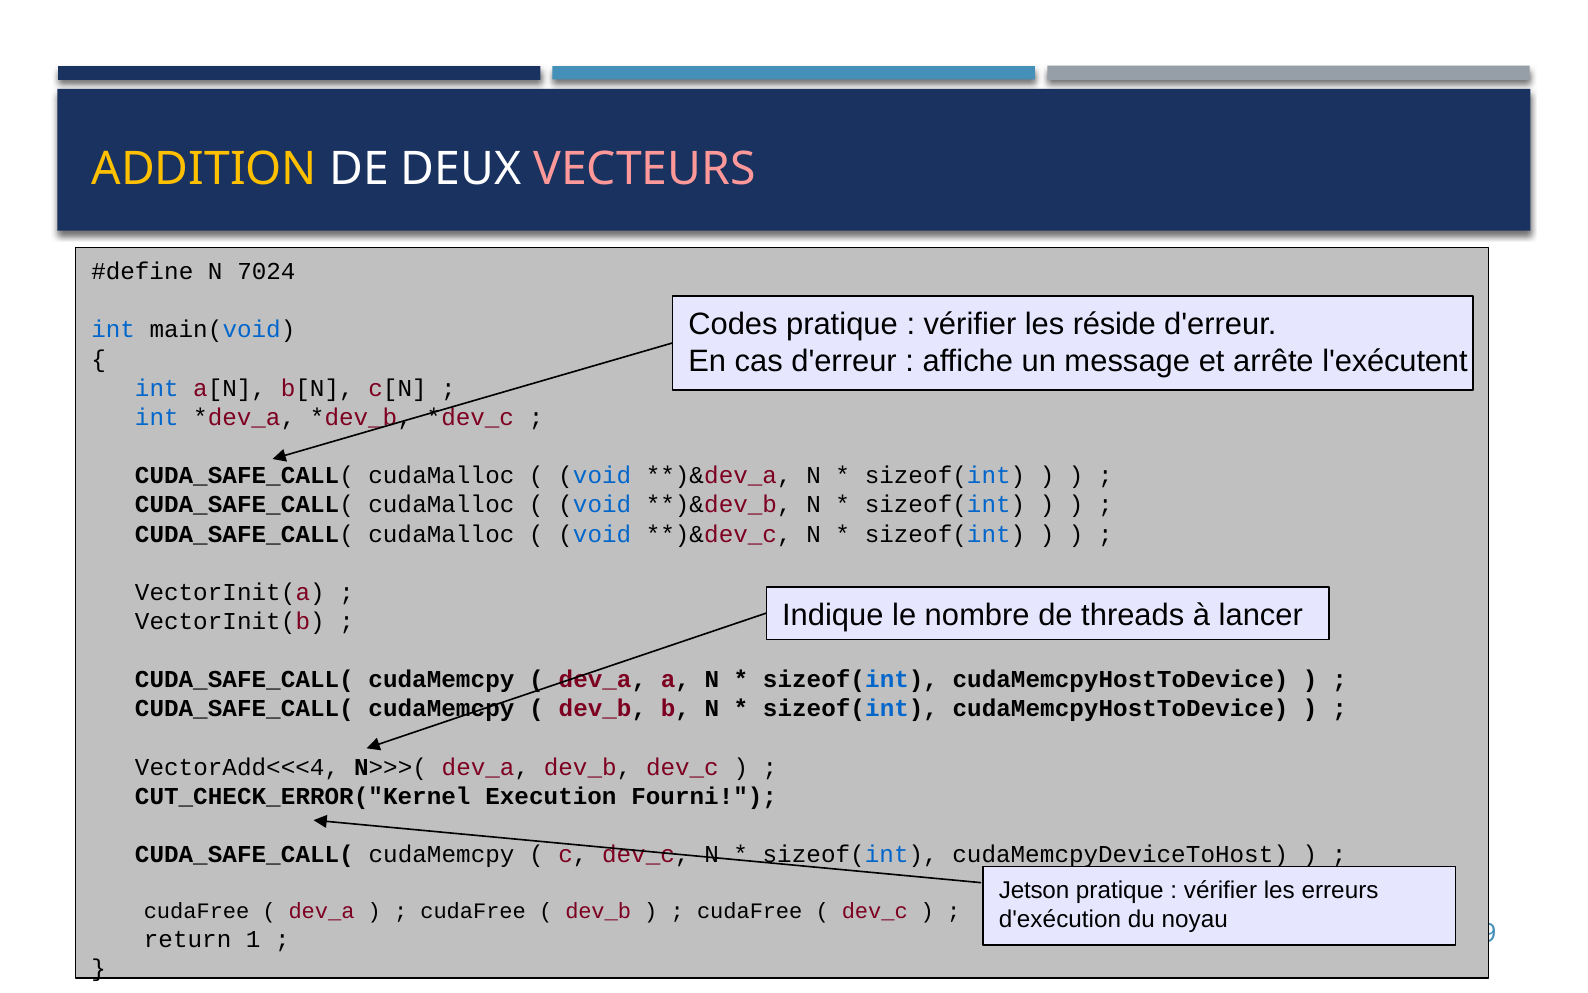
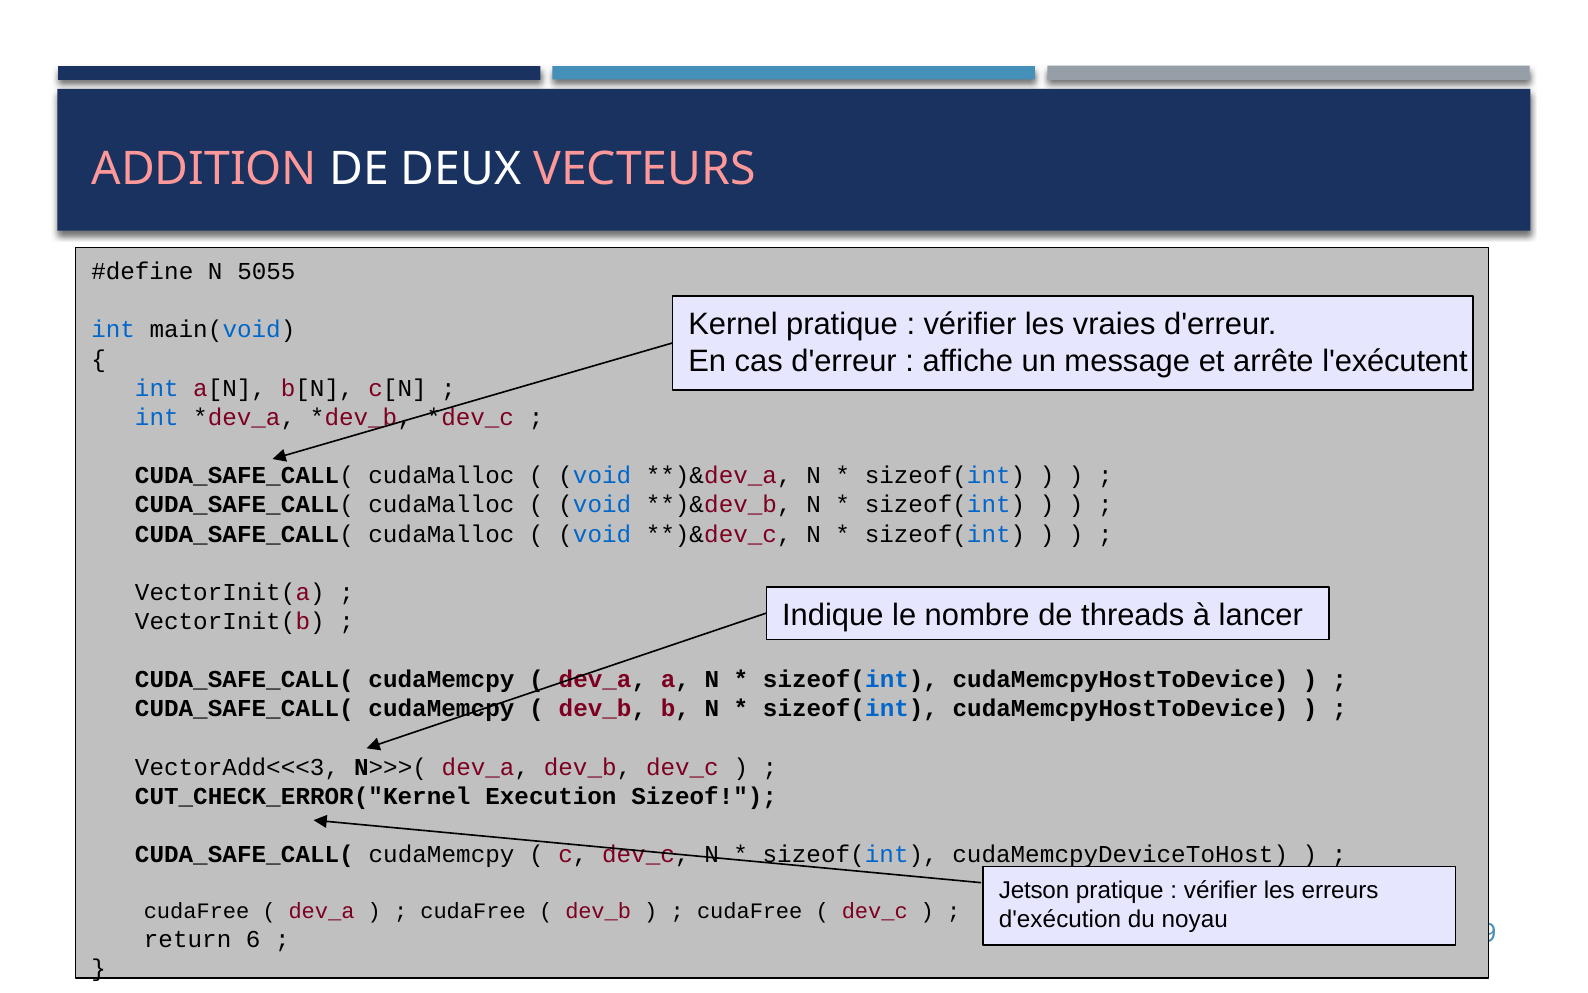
ADDITION colour: yellow -> pink (204, 169)
7024: 7024 -> 5055 (266, 272)
Codes: Codes -> Kernel (733, 324)
réside: réside -> vraies (1114, 324)
VectorAdd<<<4: VectorAdd<<<4 -> VectorAdd<<<3 (237, 767)
Fourni: Fourni -> Sizeof (704, 796)
1: 1 -> 6 (253, 939)
